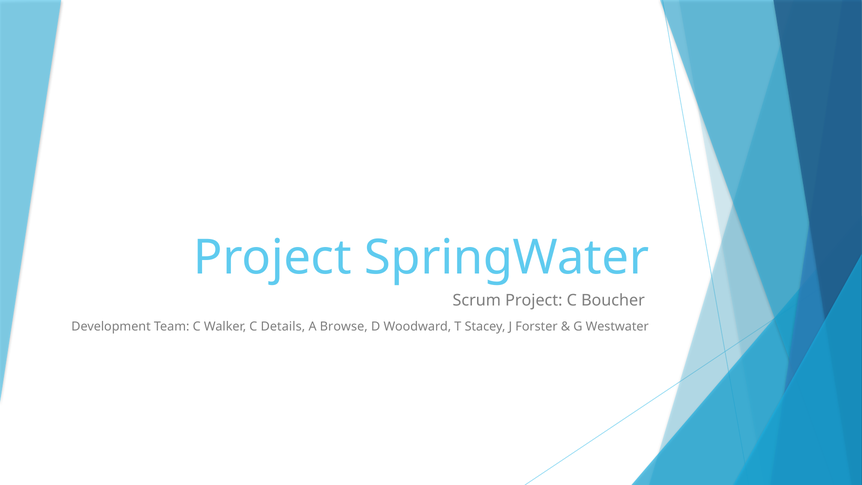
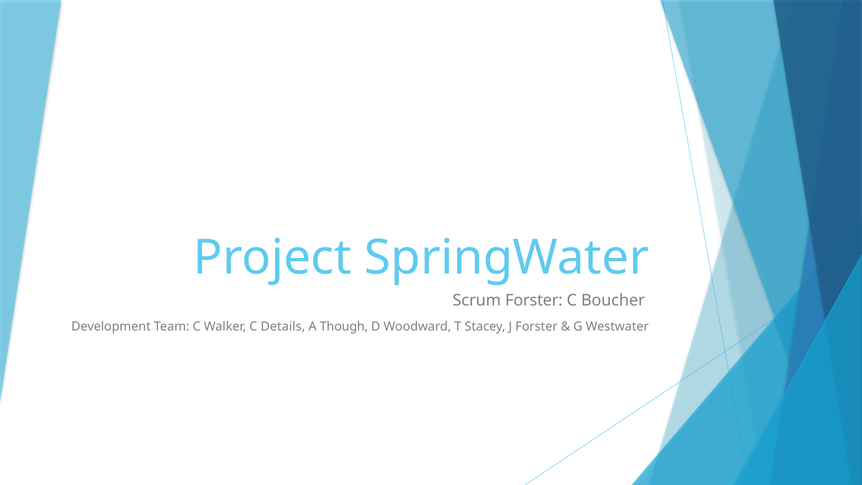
Scrum Project: Project -> Forster (534, 300)
Browse: Browse -> Though (344, 326)
